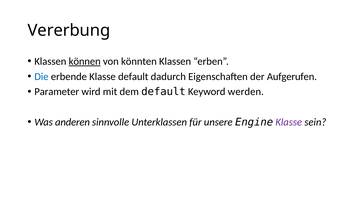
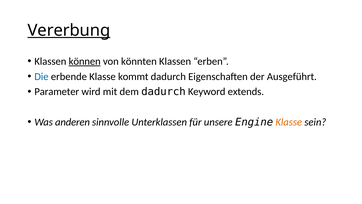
Vererbung underline: none -> present (69, 30)
Klasse default: default -> kommt (133, 76)
Aufgerufen: Aufgerufen -> Ausgeführt (292, 76)
dem default: default -> dadurch (163, 92)
werden: werden -> extends (246, 92)
Klasse colour: purple -> orange (289, 122)
